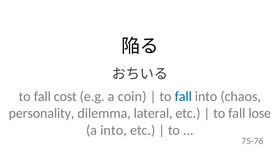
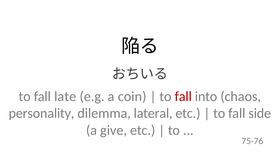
cost: cost -> late (65, 96)
fall colour: blue -> red (183, 96)
lose: lose -> side (260, 113)
a into: into -> give (114, 130)
